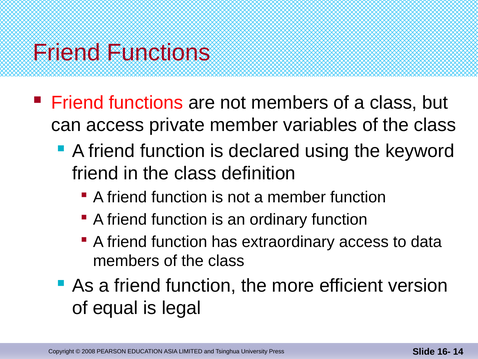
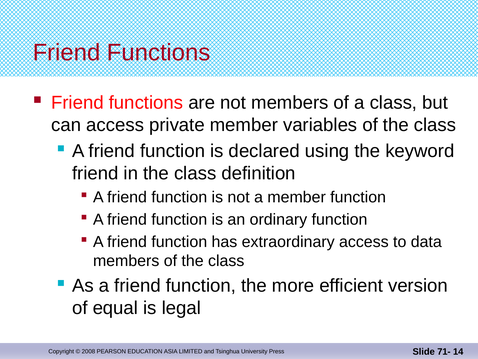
16-: 16- -> 71- (444, 351)
